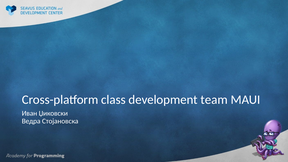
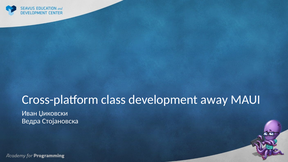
team: team -> away (214, 100)
